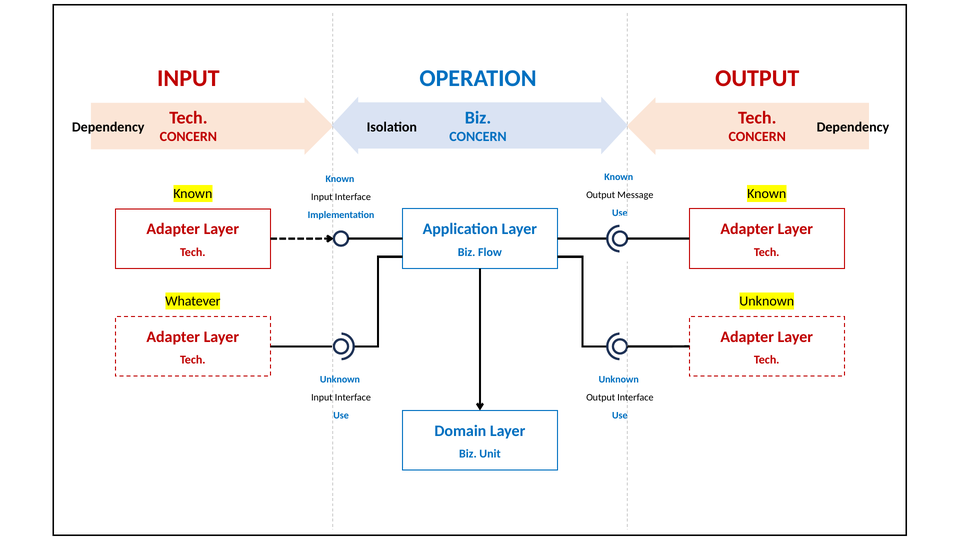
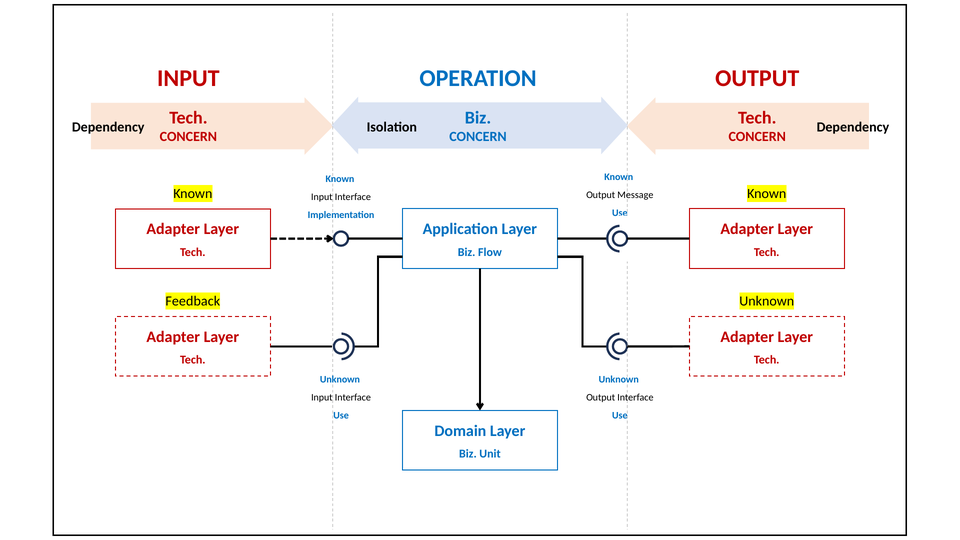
Whatever: Whatever -> Feedback (193, 301)
